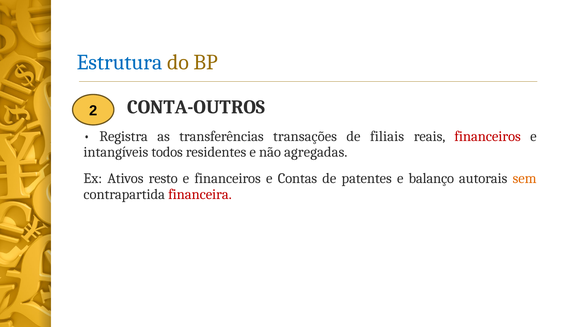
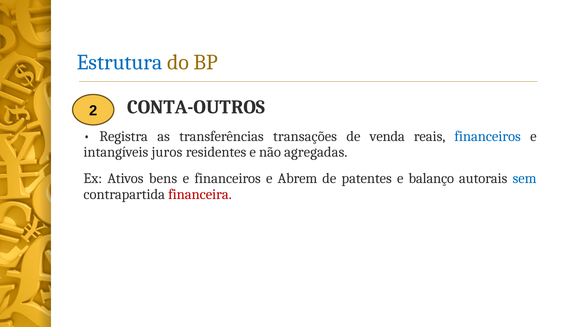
filiais: filiais -> venda (387, 136)
financeiros colour: red -> blue (488, 136)
todos: todos -> juros (167, 152)
resto: resto -> bens (163, 178)
Contas: Contas -> Abrem (297, 178)
sem colour: orange -> blue (525, 178)
